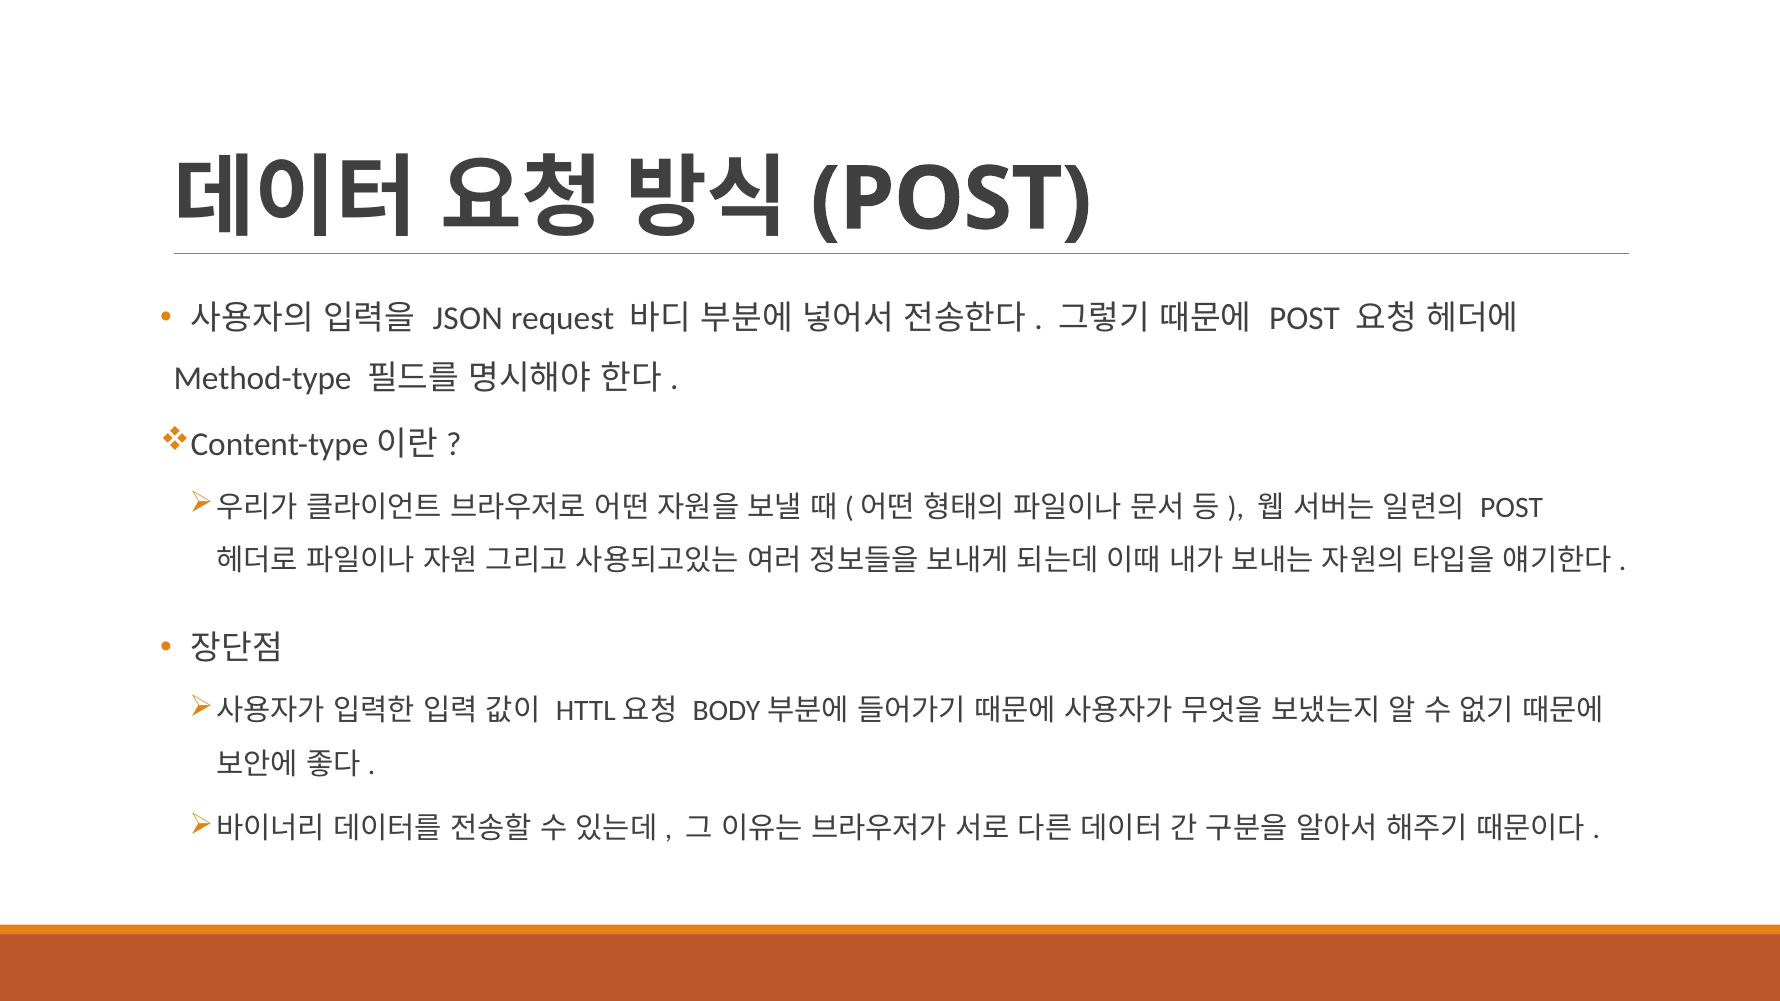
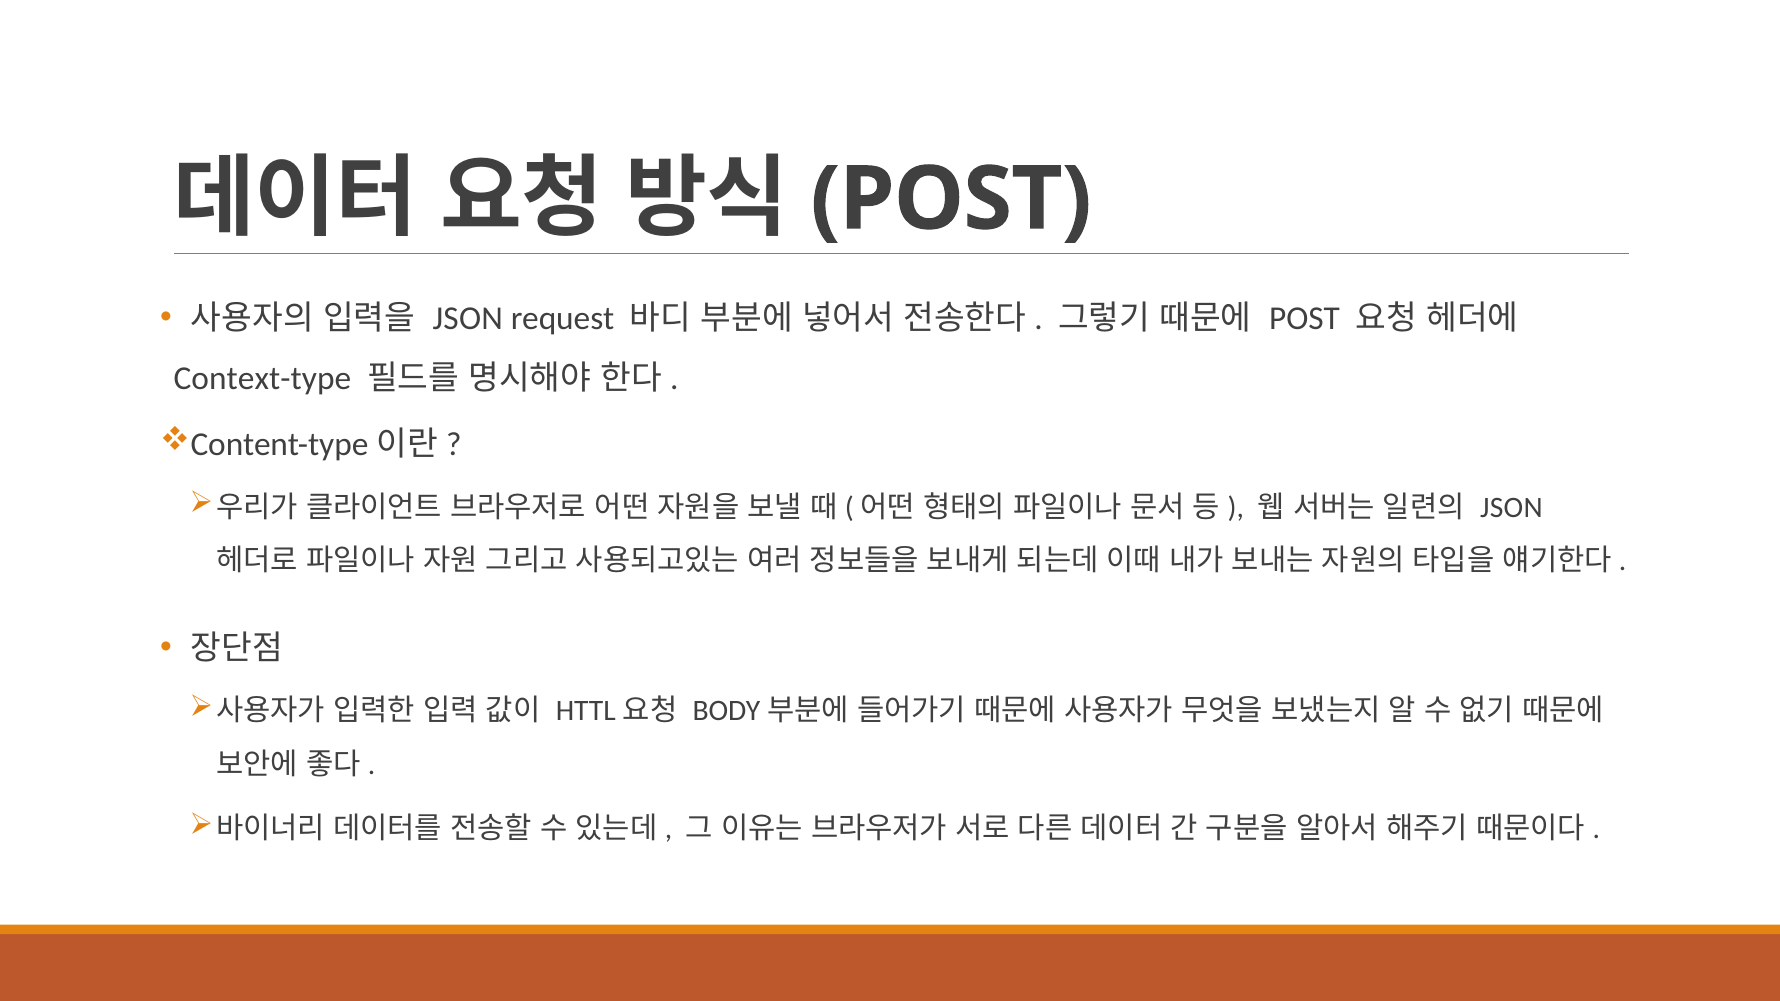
Method-type: Method-type -> Context-type (262, 379)
POST: POST -> JSON (1511, 507)
